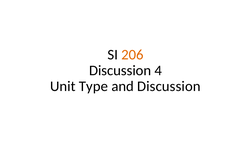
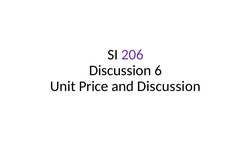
206 colour: orange -> purple (132, 55)
4: 4 -> 6 (158, 71)
Type: Type -> Price (94, 86)
